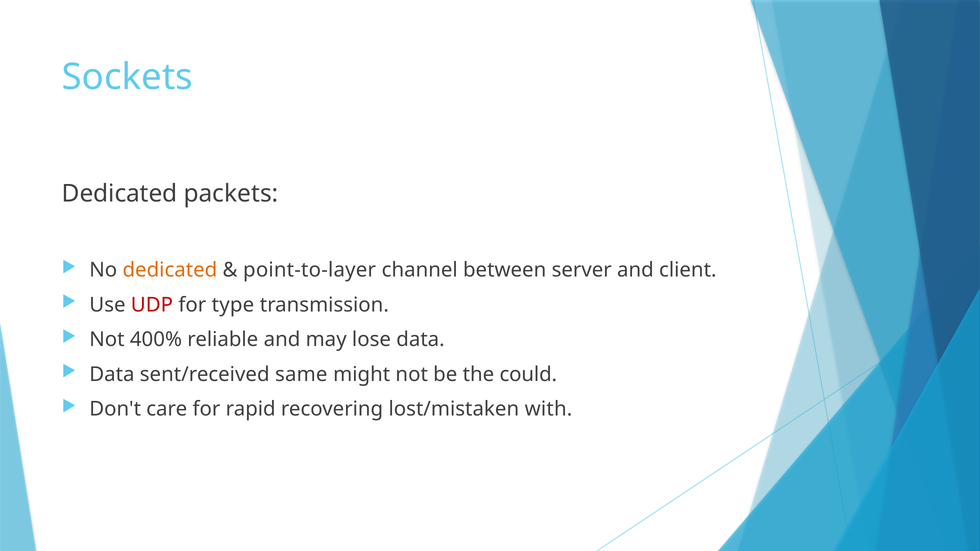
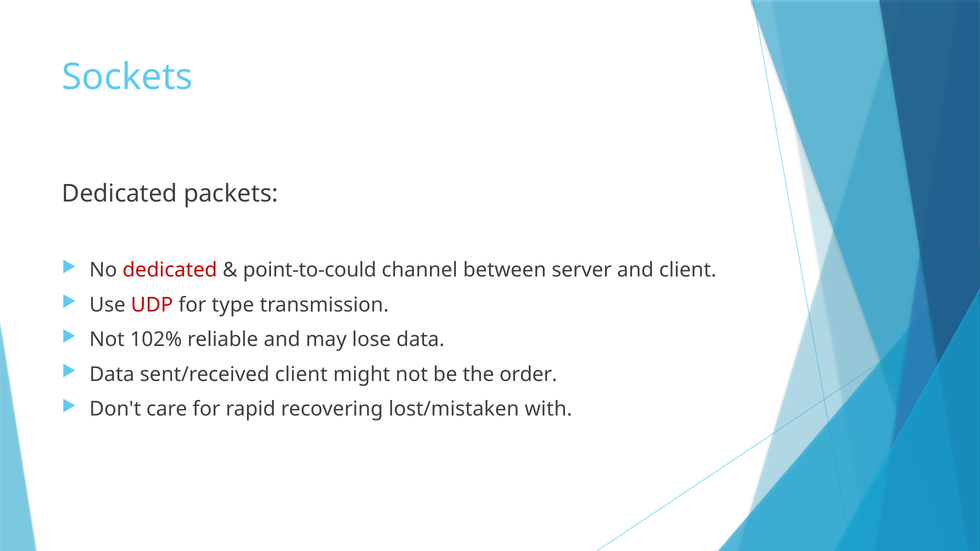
dedicated colour: orange -> red (170, 270)
point-to-layer: point-to-layer -> point-to-could (310, 270)
400%: 400% -> 102% (156, 340)
sent/received same: same -> client (301, 375)
could: could -> order (528, 375)
